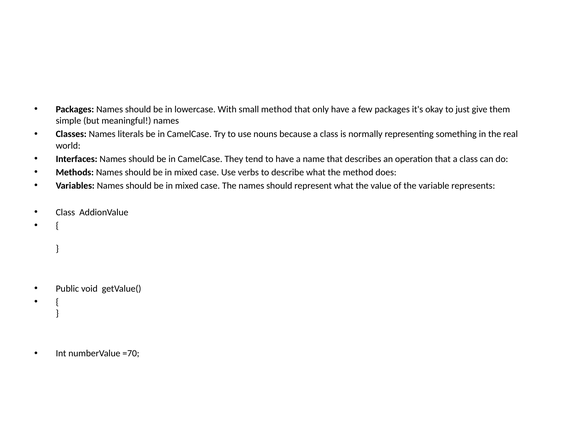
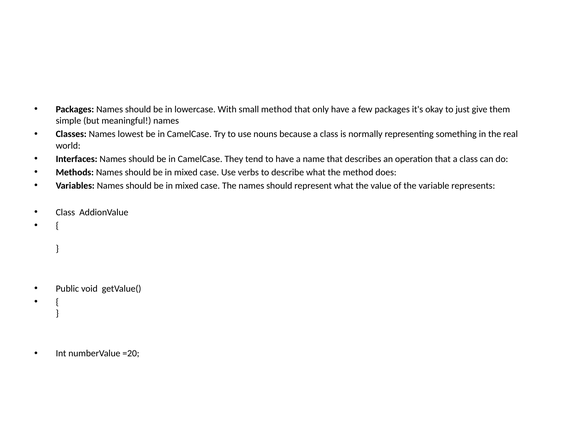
literals: literals -> lowest (131, 134)
=70: =70 -> =20 (131, 354)
